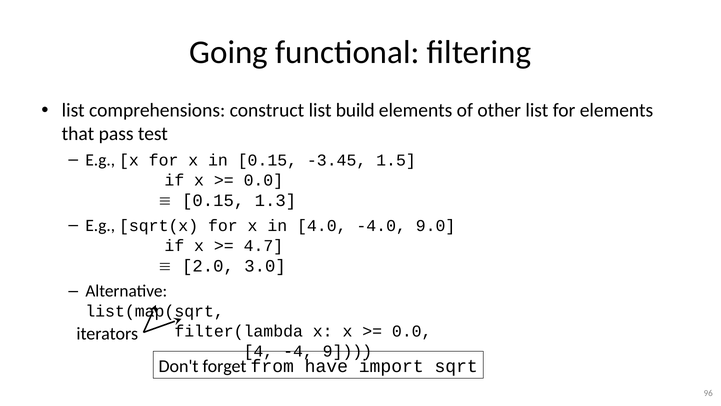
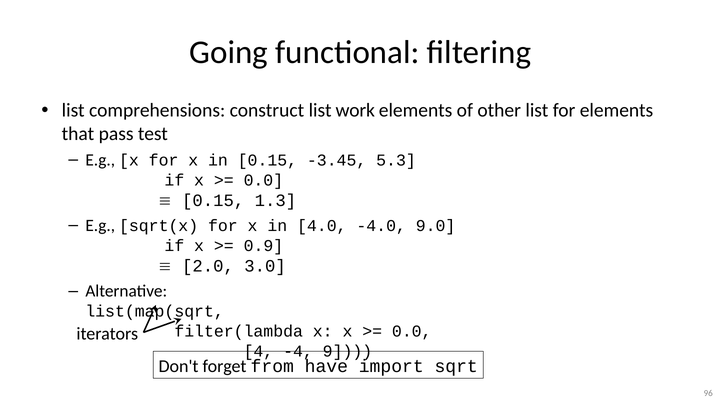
build: build -> work (355, 110)
1.5: 1.5 -> 5.3 (396, 160)
4.7: 4.7 -> 0.9 (263, 246)
